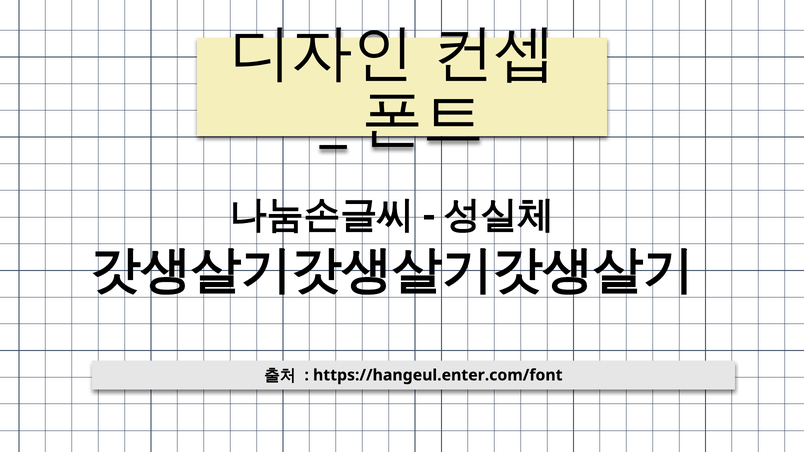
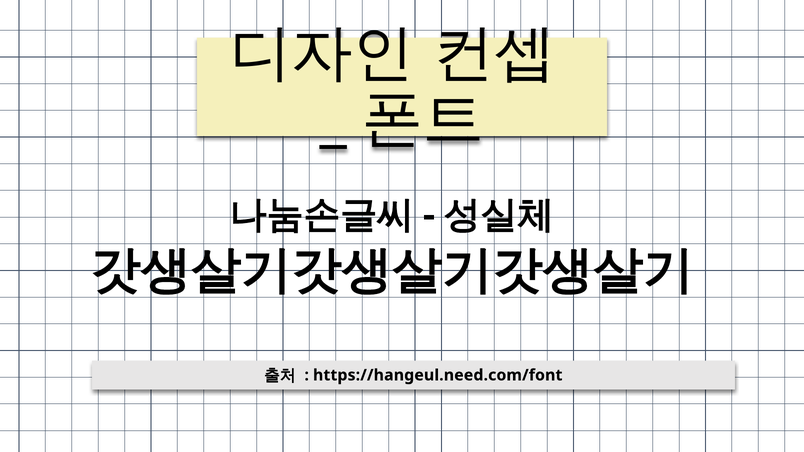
https://hangeul.enter.com/font: https://hangeul.enter.com/font -> https://hangeul.need.com/font (438, 375)
